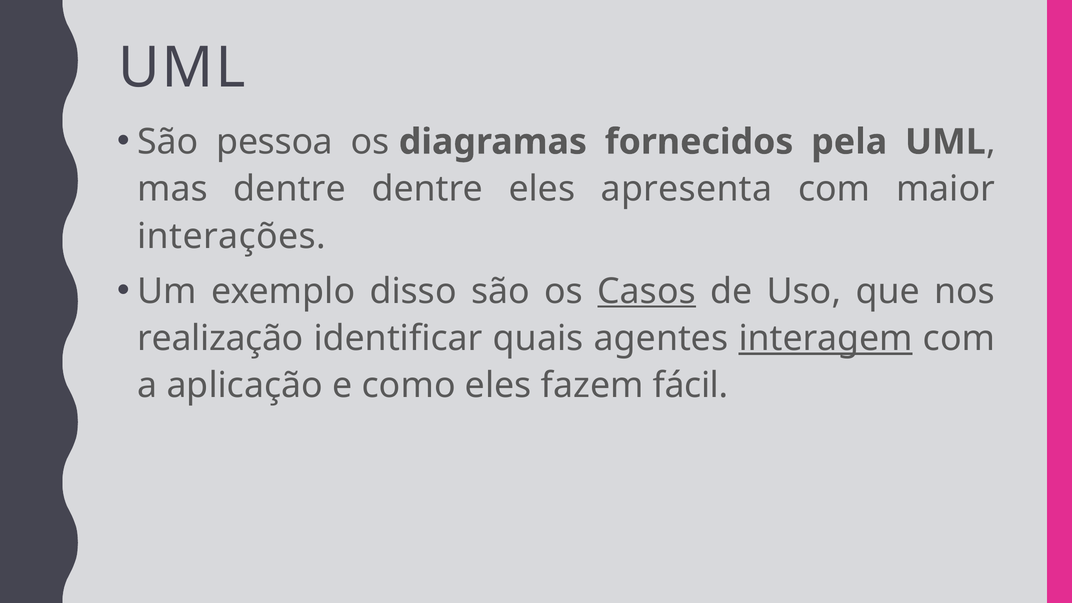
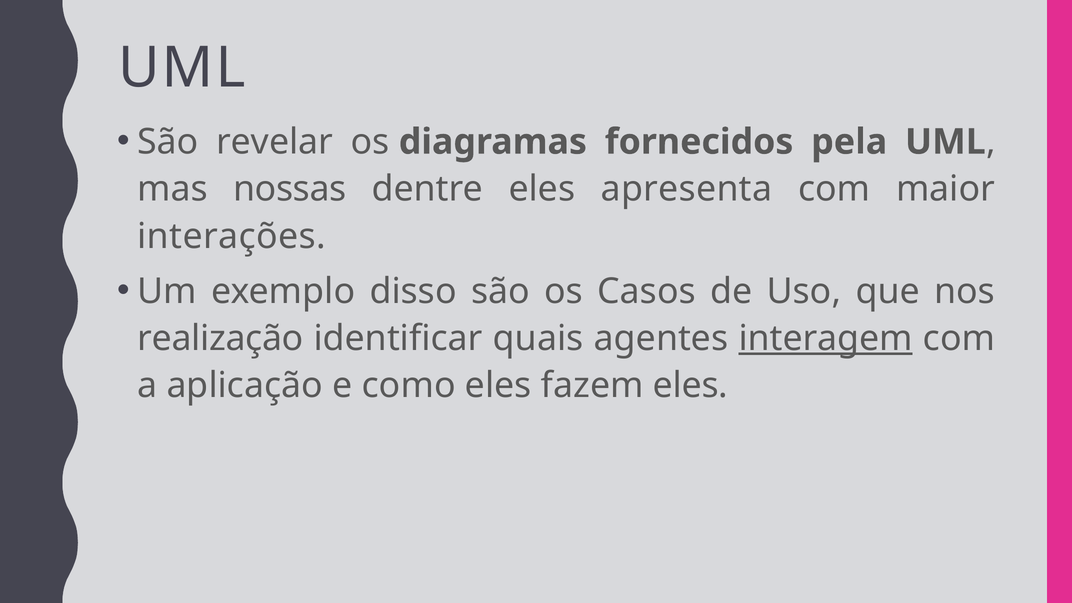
pessoa: pessoa -> revelar (275, 142)
mas dentre: dentre -> nossas (290, 189)
Casos underline: present -> none (647, 291)
fazem fácil: fácil -> eles (690, 386)
